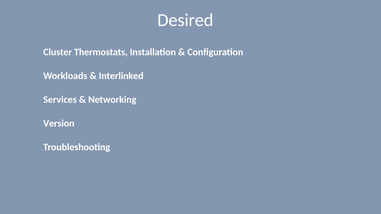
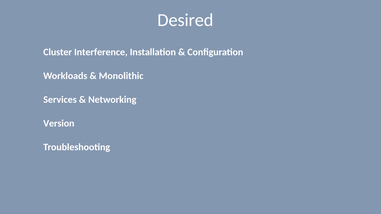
Thermostats: Thermostats -> Interference (101, 52)
Interlinked: Interlinked -> Monolithic (121, 76)
